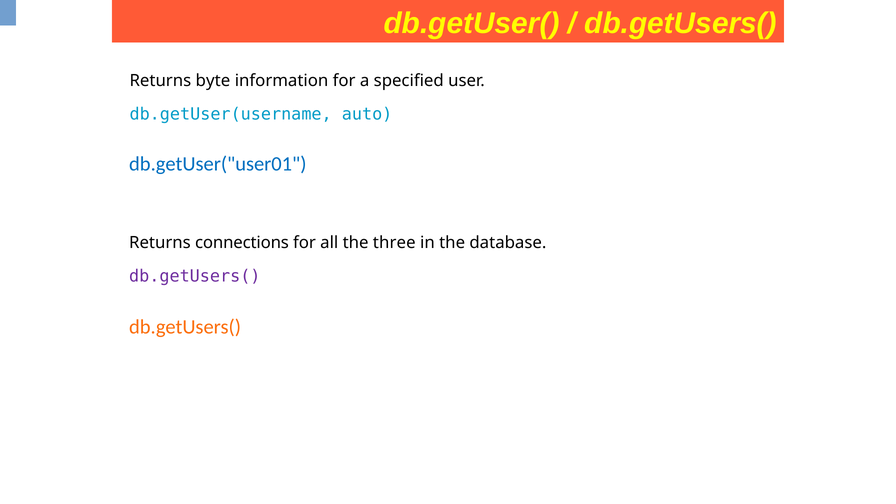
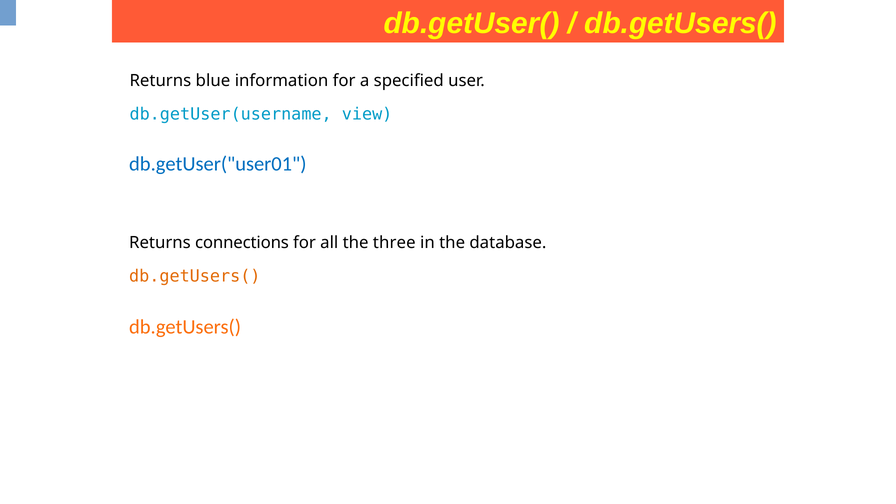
byte: byte -> blue (213, 81)
auto: auto -> view (367, 114)
db.getUsers( colour: purple -> orange (195, 276)
